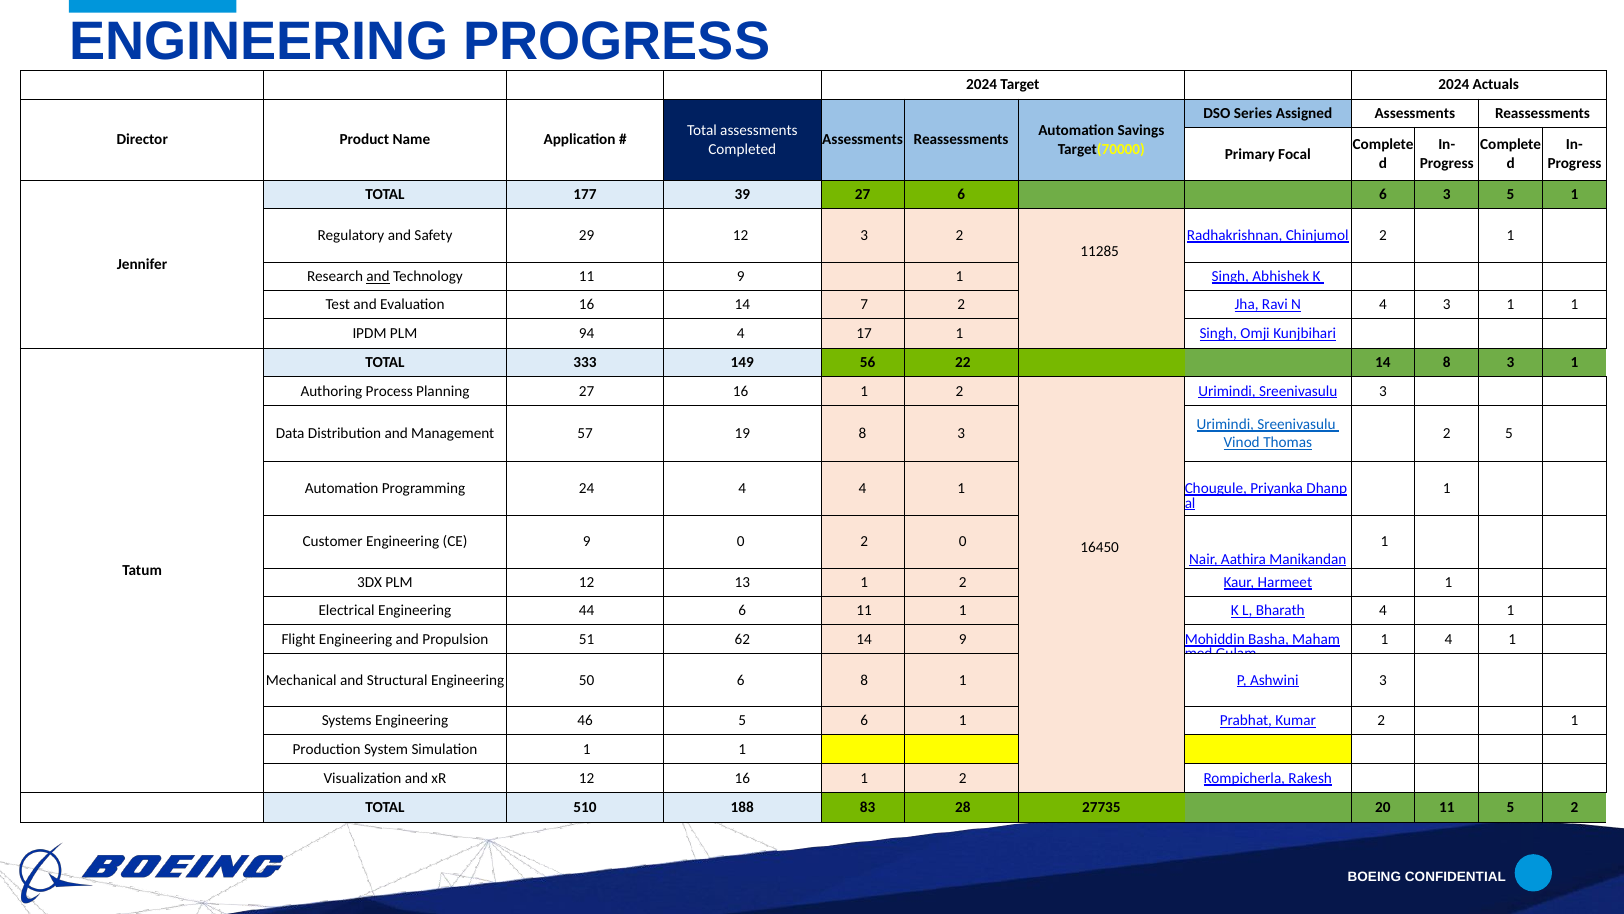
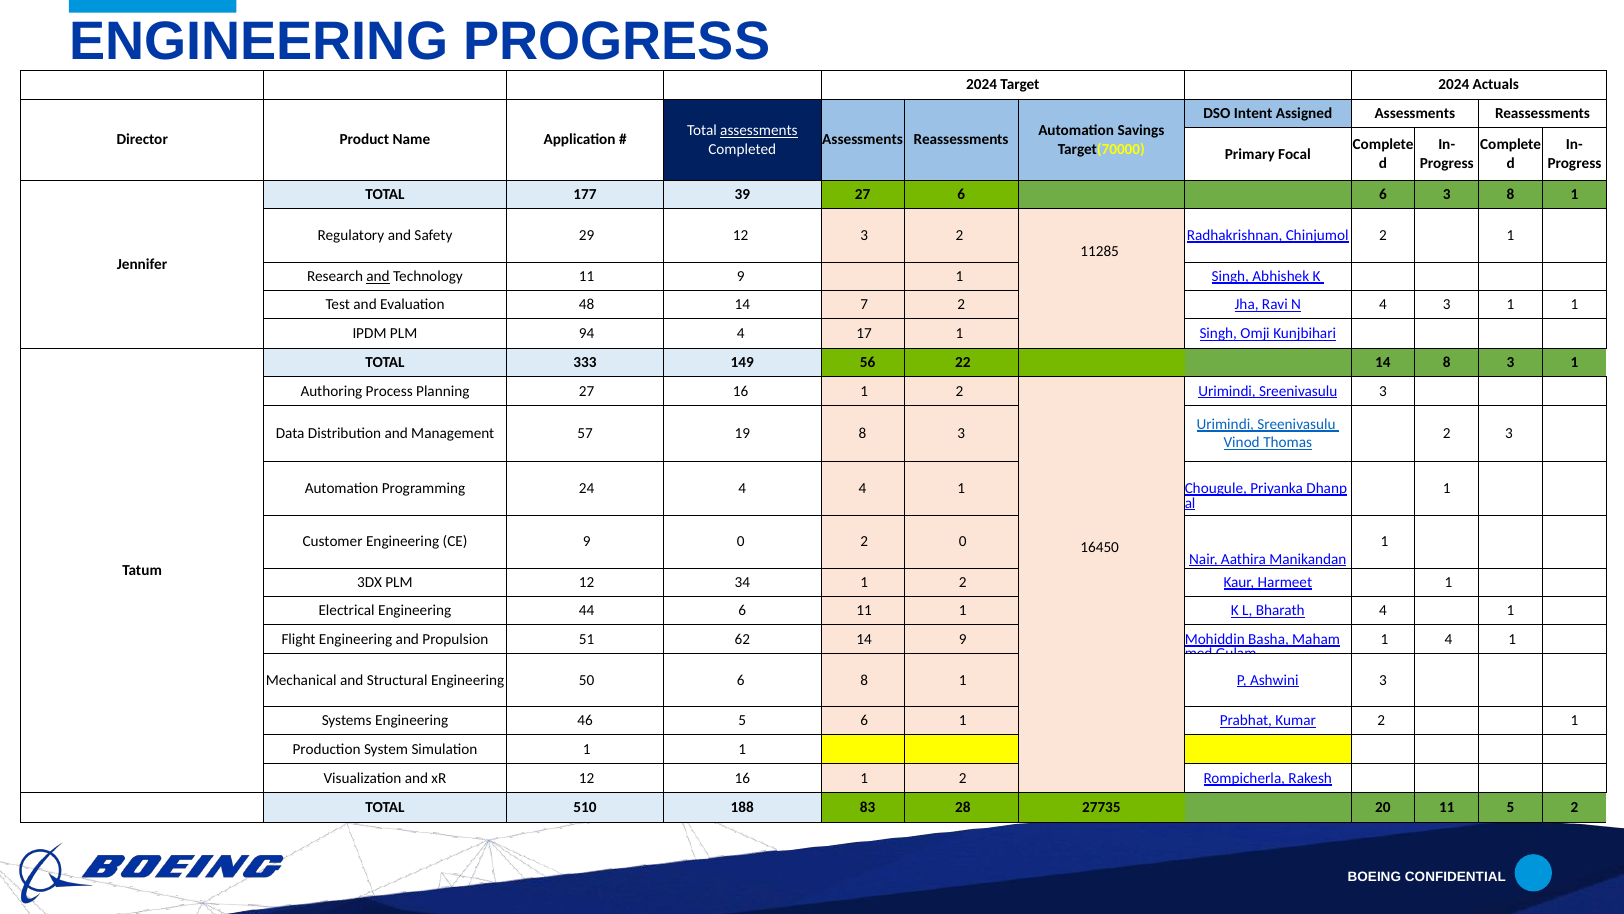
Series: Series -> Intent (1253, 113)
assessments underline: none -> present (759, 131)
3 5: 5 -> 8 (1511, 195)
Evaluation 16: 16 -> 48 (587, 305)
2 5: 5 -> 3 (1509, 433)
13: 13 -> 34 (742, 582)
